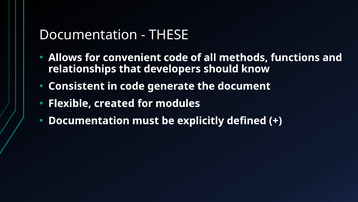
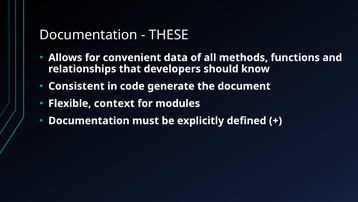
convenient code: code -> data (176, 57)
created: created -> context (114, 103)
